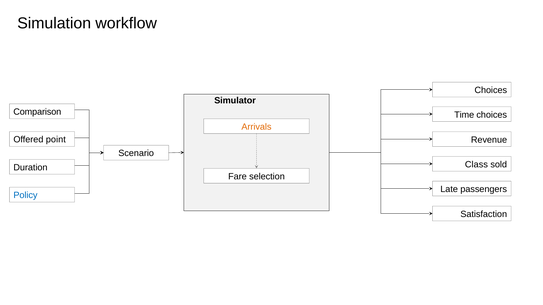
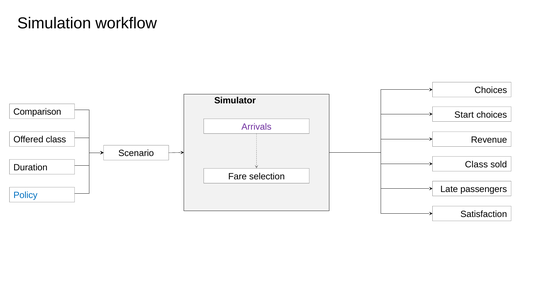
Time: Time -> Start (464, 115)
Arrivals colour: orange -> purple (256, 127)
Offered point: point -> class (56, 140)
